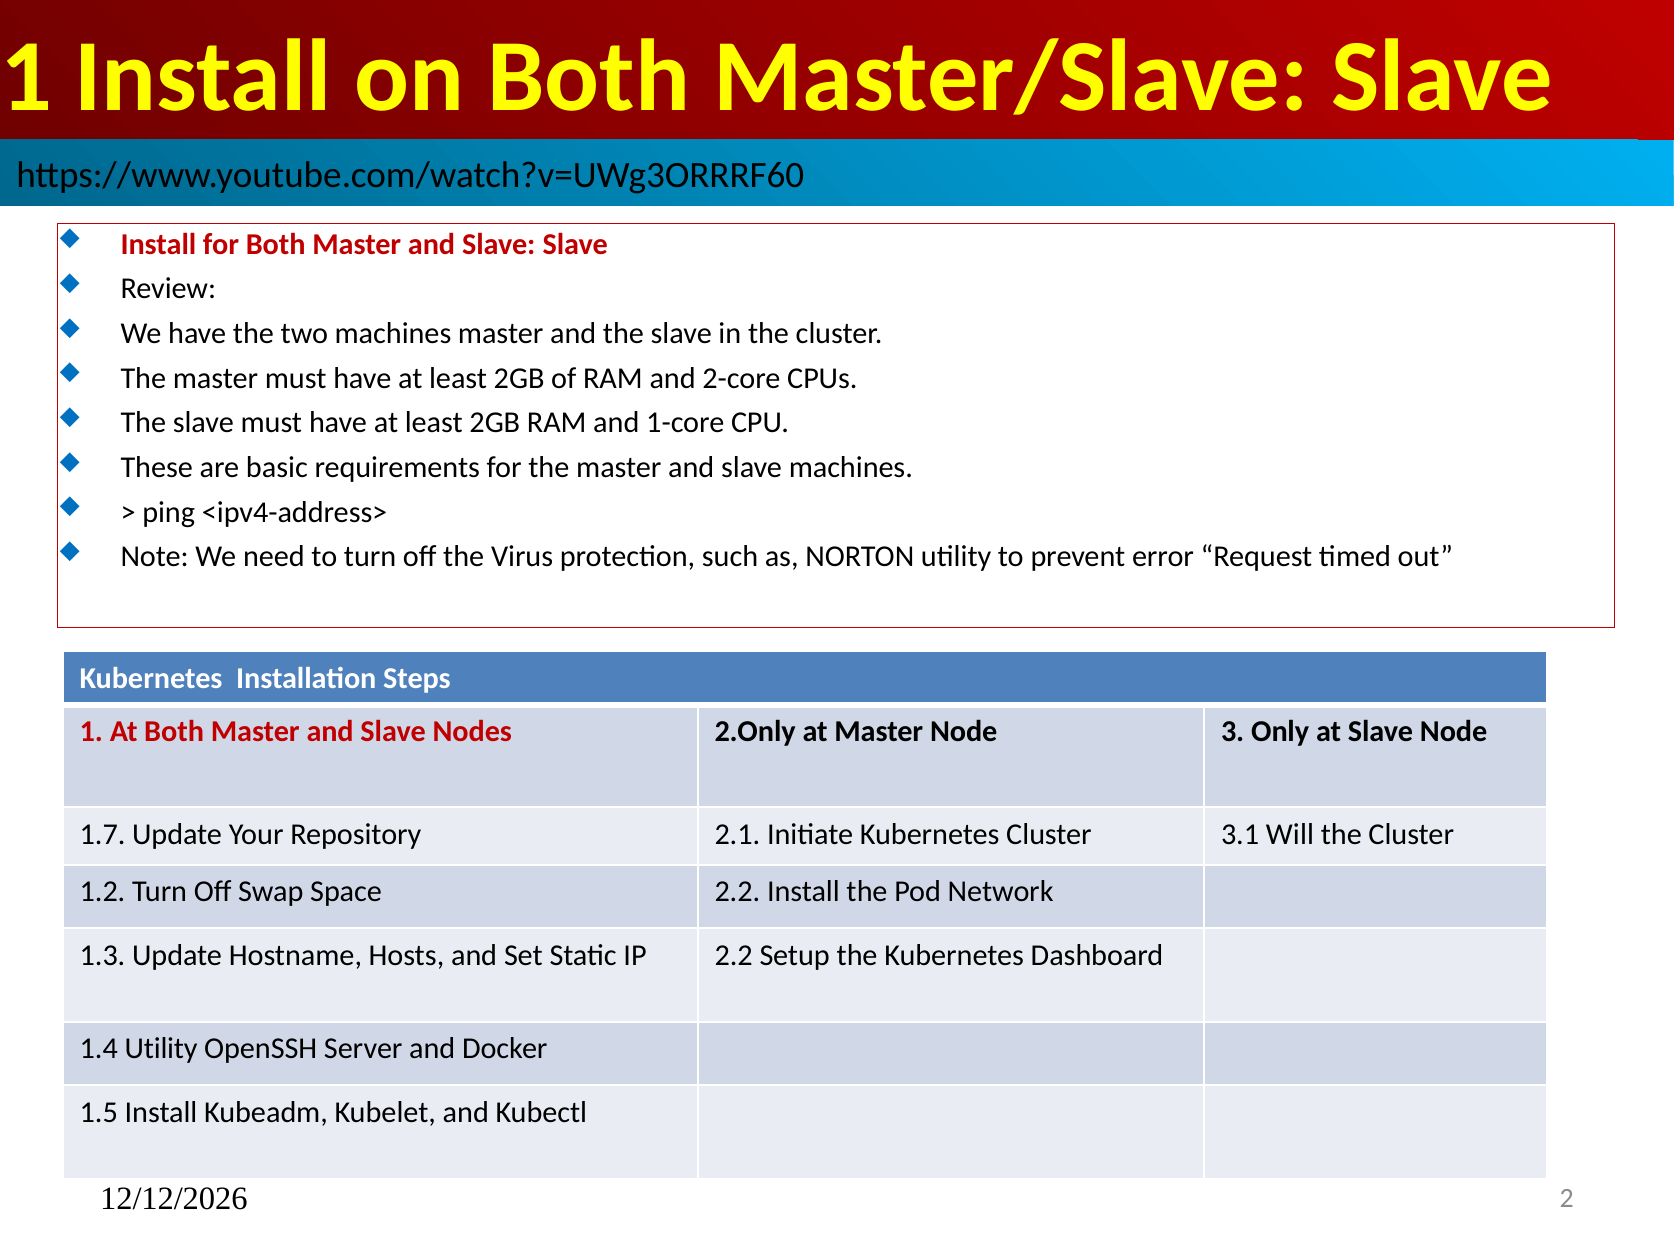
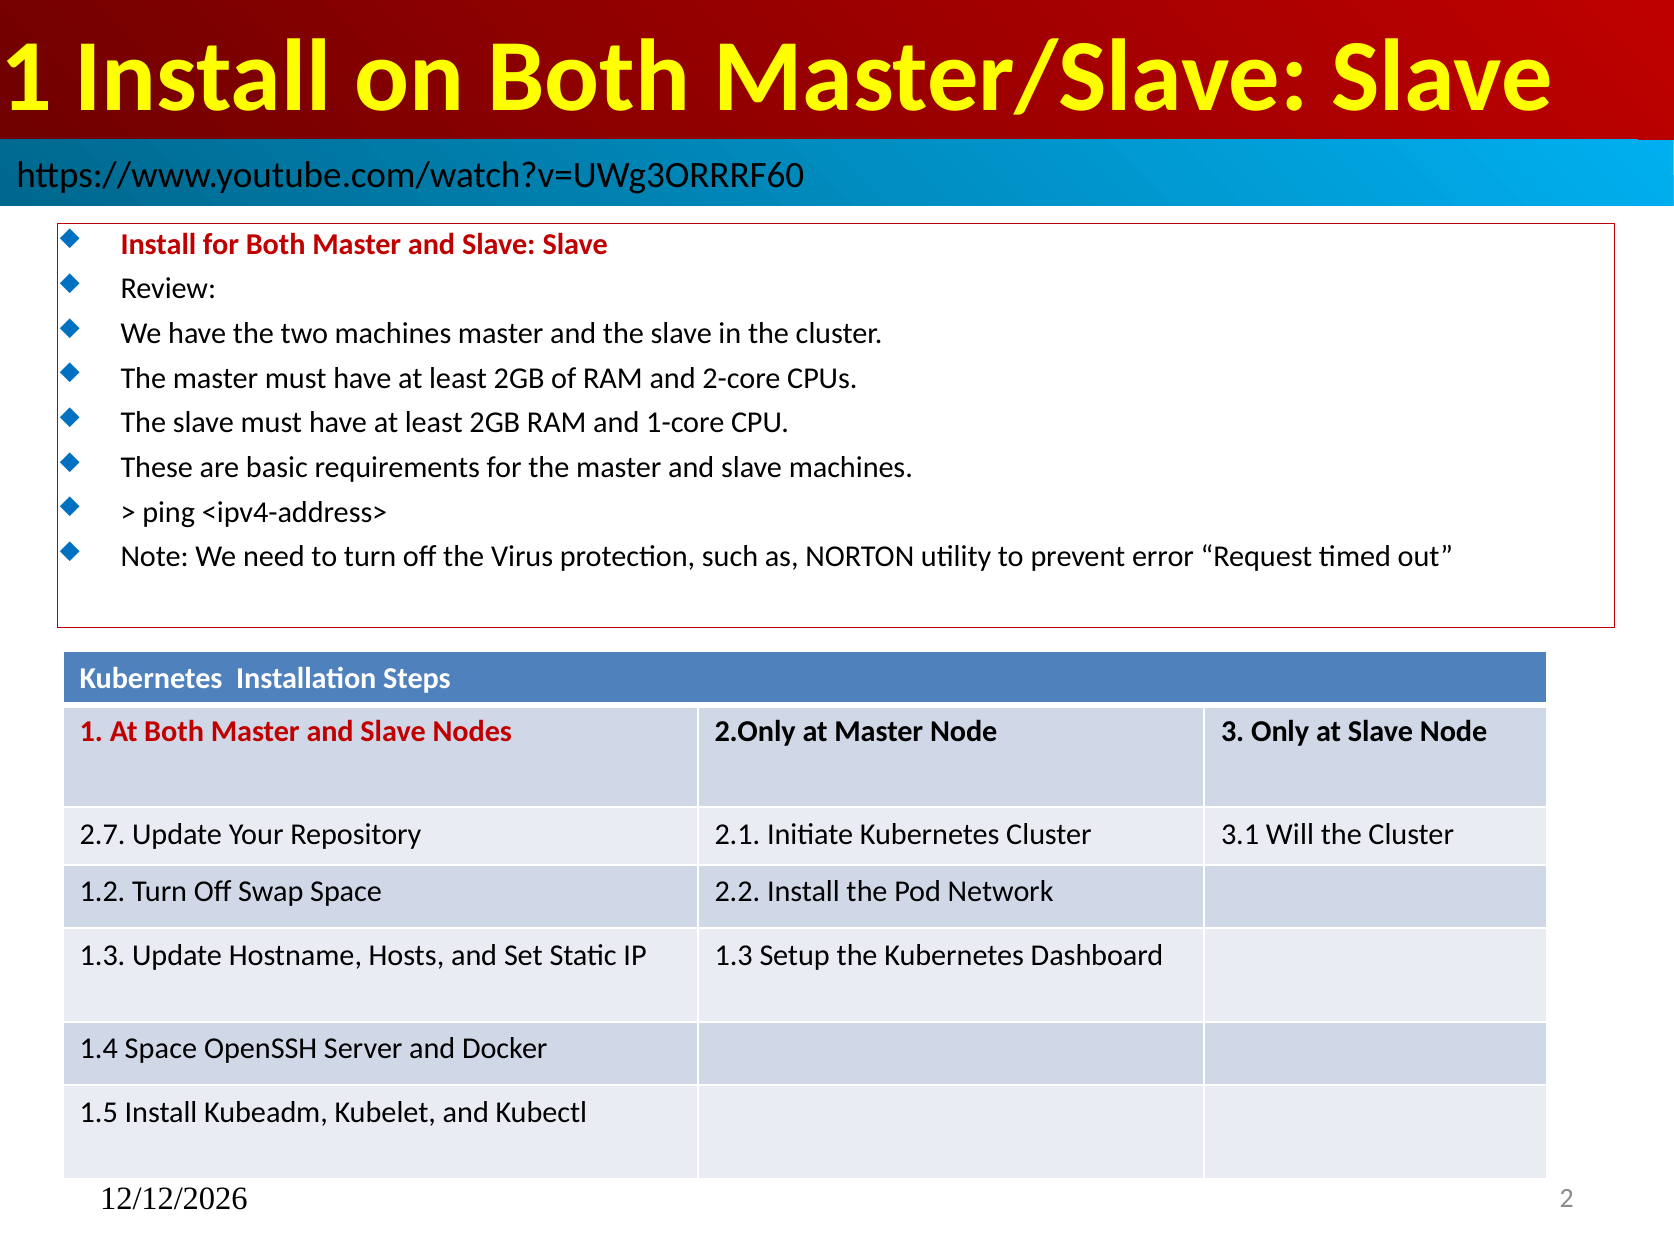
1.7: 1.7 -> 2.7 (103, 835)
IP 2.2: 2.2 -> 1.3 (734, 956)
1.4 Utility: Utility -> Space (161, 1049)
